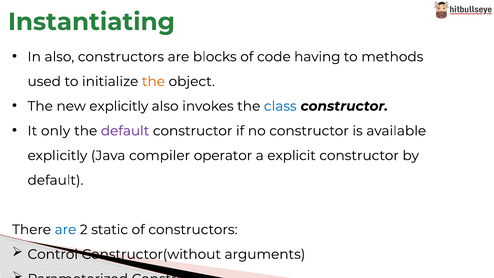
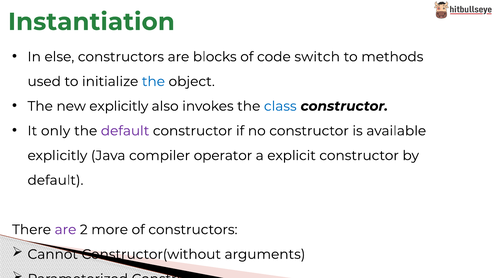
Instantiating: Instantiating -> Instantiation (91, 22)
In also: also -> else (59, 57)
having: having -> switch (317, 57)
the colour: orange -> blue (153, 81)
are colour: blue -> purple (65, 230)
static: static -> more (110, 230)
Control: Control -> Cannot (53, 254)
